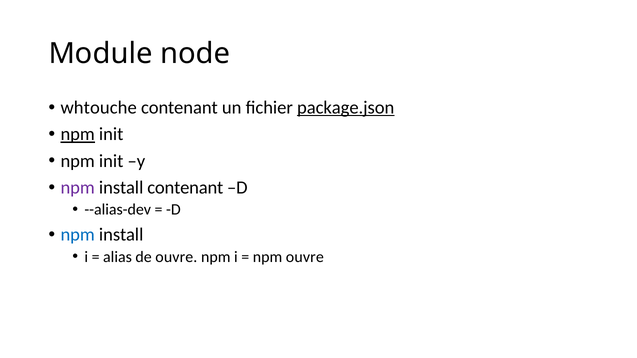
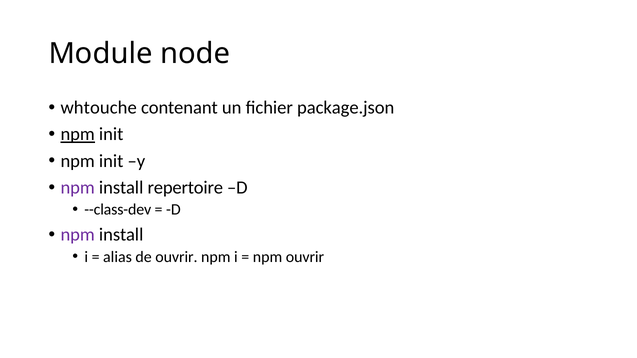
package.json underline: present -> none (346, 108)
install contenant: contenant -> repertoire (185, 188)
--alias-dev: --alias-dev -> --class-dev (118, 210)
npm colour: blue -> purple (78, 235)
de ouvre: ouvre -> ouvrir (176, 257)
npm ouvre: ouvre -> ouvrir (305, 257)
